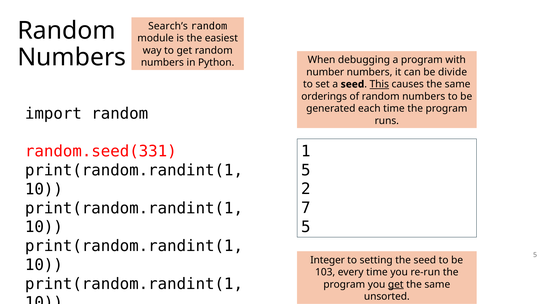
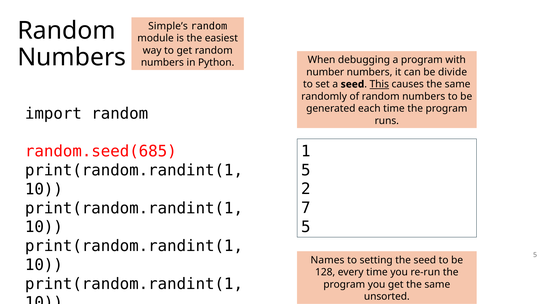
Search’s: Search’s -> Simple’s (168, 26)
orderings: orderings -> randomly (324, 96)
random.seed(331: random.seed(331 -> random.seed(685 (101, 152)
Integer: Integer -> Names (328, 260)
103: 103 -> 128 (325, 272)
get underline: present -> none (396, 285)
